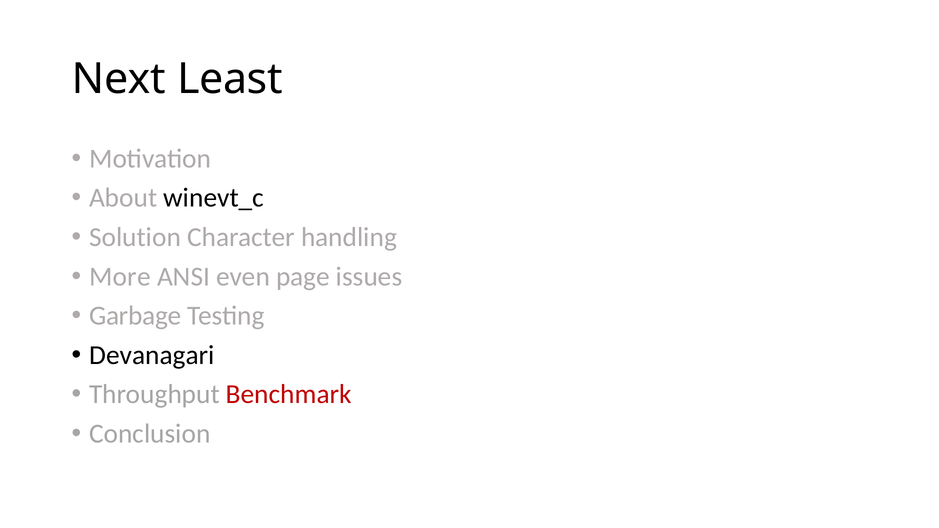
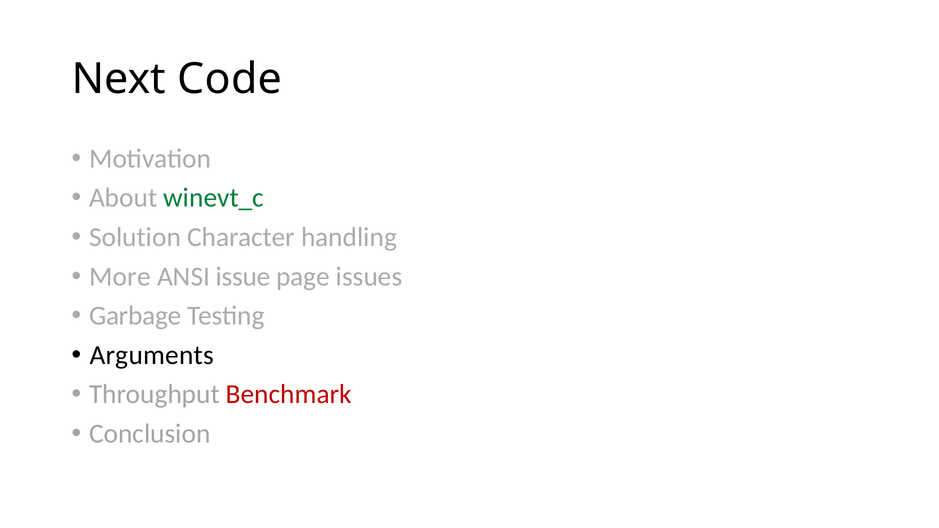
Least: Least -> Code (230, 79)
winevt_c colour: black -> green (214, 198)
even: even -> issue (243, 277)
Devanagari: Devanagari -> Arguments (152, 355)
